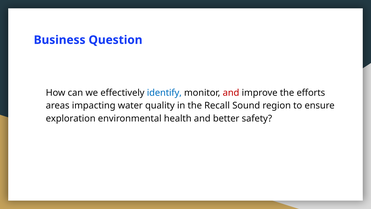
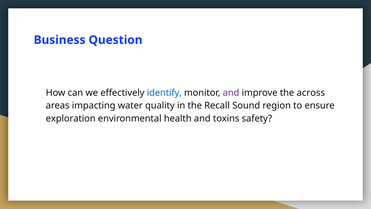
and colour: red -> purple (231, 93)
efforts: efforts -> across (311, 93)
better: better -> toxins (226, 118)
